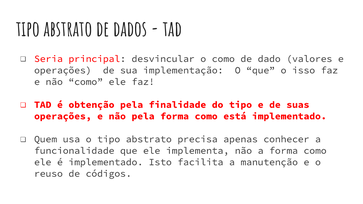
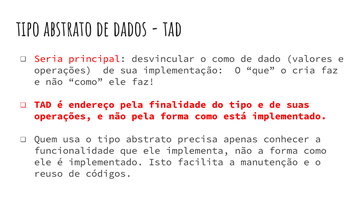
isso: isso -> cria (304, 70)
obtenção: obtenção -> endereço (91, 105)
